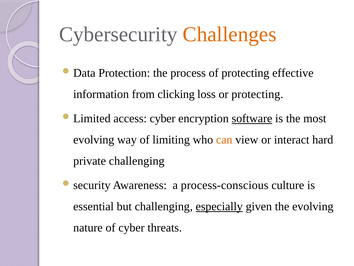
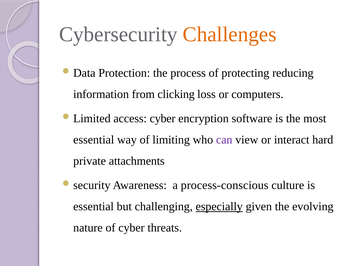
effective: effective -> reducing (293, 73)
or protecting: protecting -> computers (257, 94)
software underline: present -> none (252, 118)
evolving: evolving -> essential (94, 139)
can colour: orange -> purple (224, 139)
private challenging: challenging -> attachments (137, 161)
